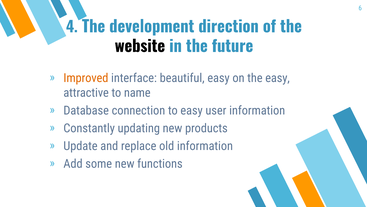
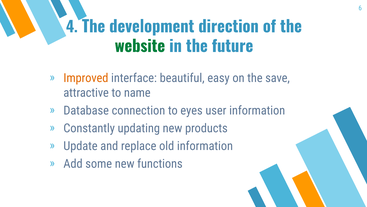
website colour: black -> green (140, 46)
the easy: easy -> save (278, 78)
to easy: easy -> eyes (192, 110)
